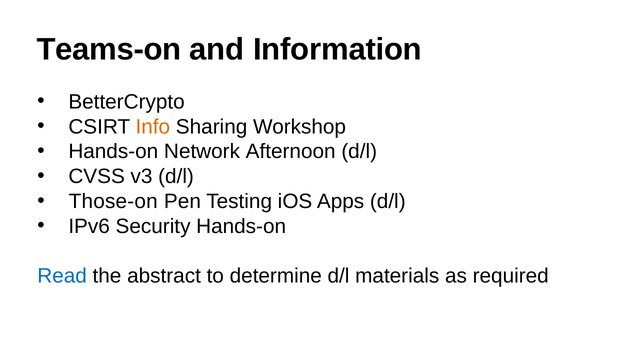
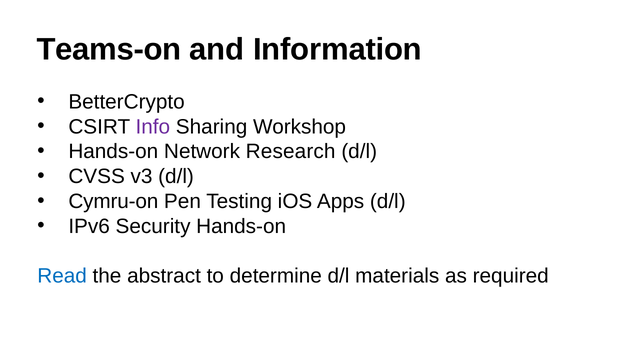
Info colour: orange -> purple (153, 127)
Afternoon: Afternoon -> Research (291, 152)
Those-on: Those-on -> Cymru-on (113, 201)
